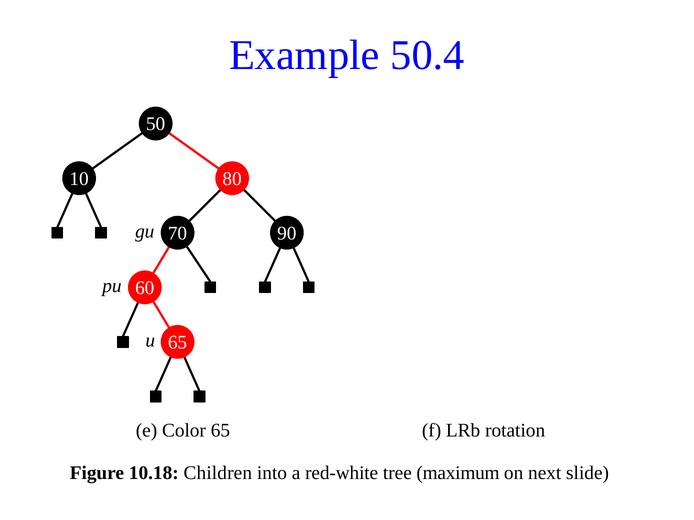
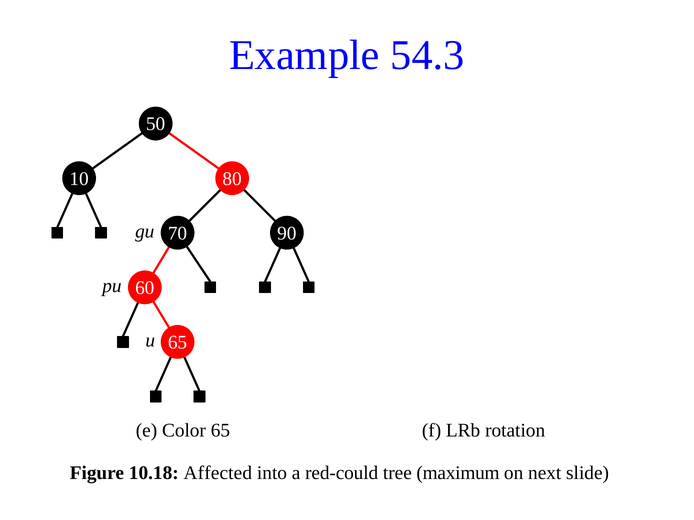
50.4: 50.4 -> 54.3 (427, 55)
Children: Children -> Affected (218, 473)
red-white: red-white -> red-could (342, 473)
